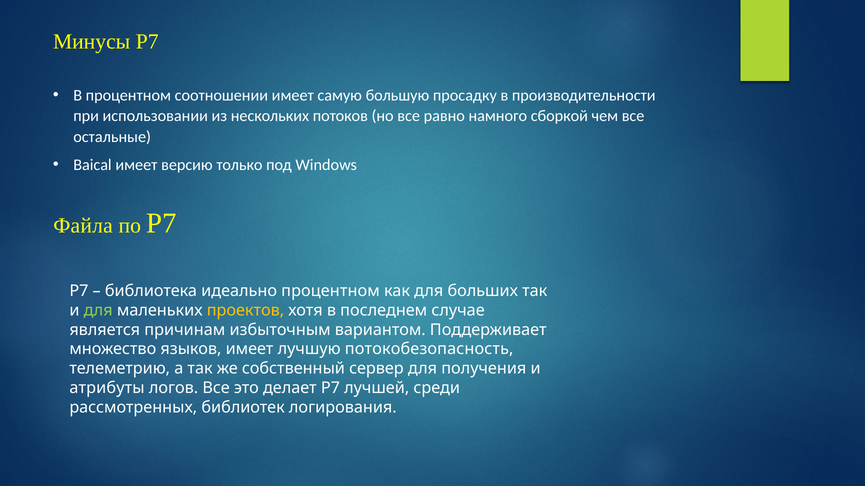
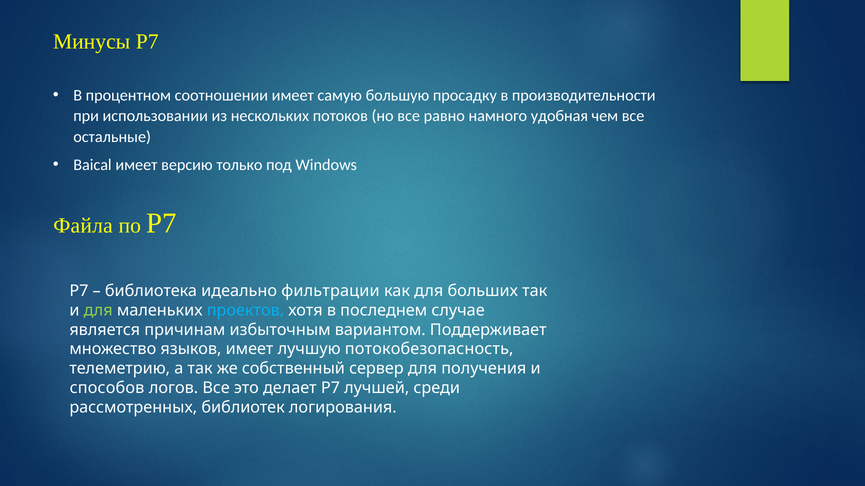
сборкой: сборкой -> удобная (559, 116)
идеально процентном: процентном -> фильтрации (330, 291)
проектов colour: yellow -> light blue (245, 311)
атрибуты: атрибуты -> способов (107, 388)
